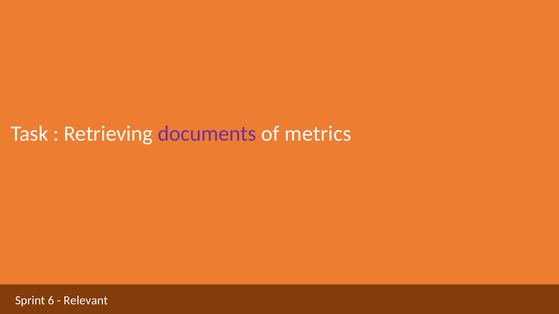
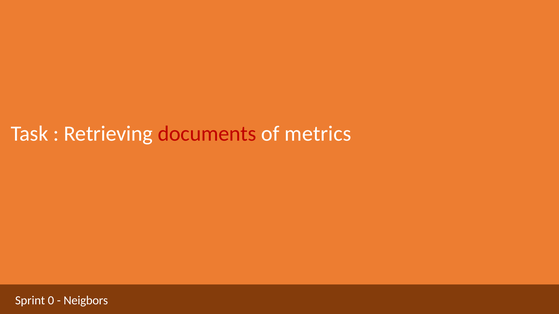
documents colour: purple -> red (207, 134)
6: 6 -> 0 (51, 301)
Relevant: Relevant -> Neigbors (86, 301)
